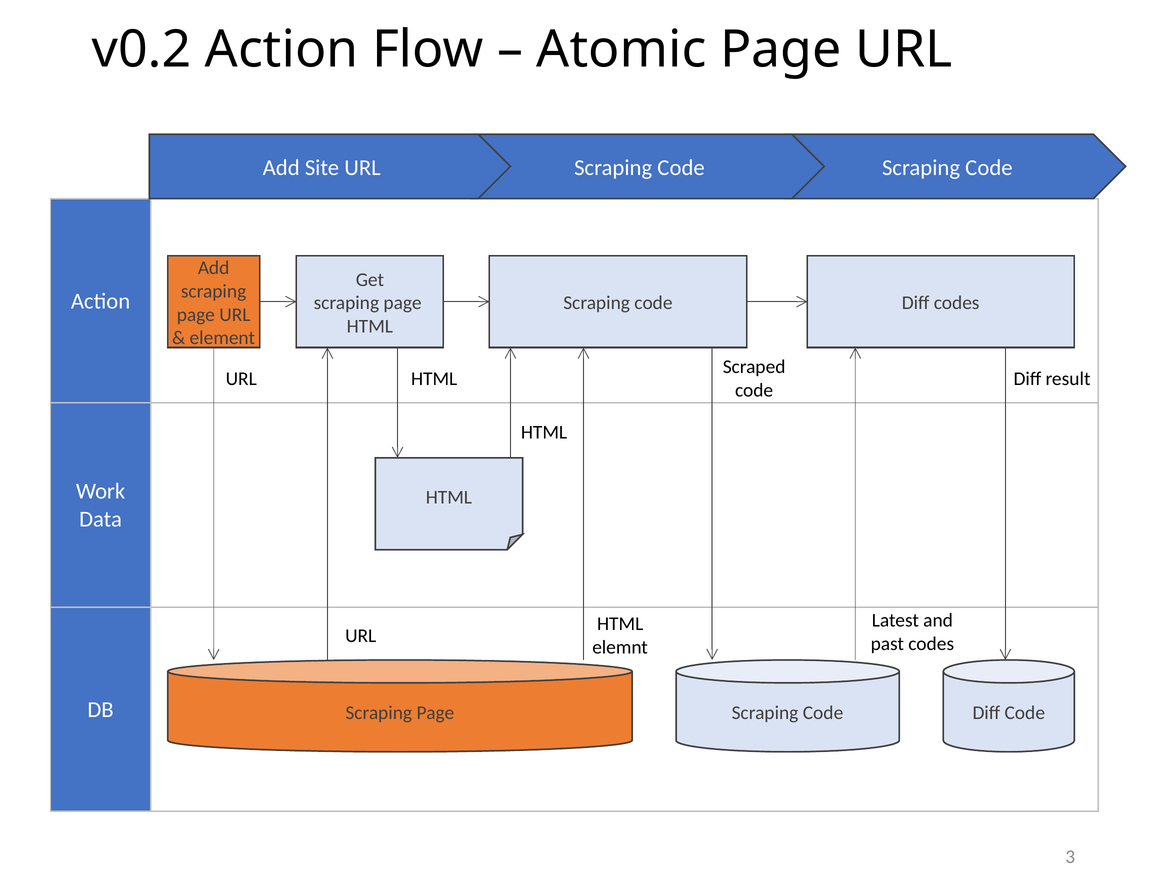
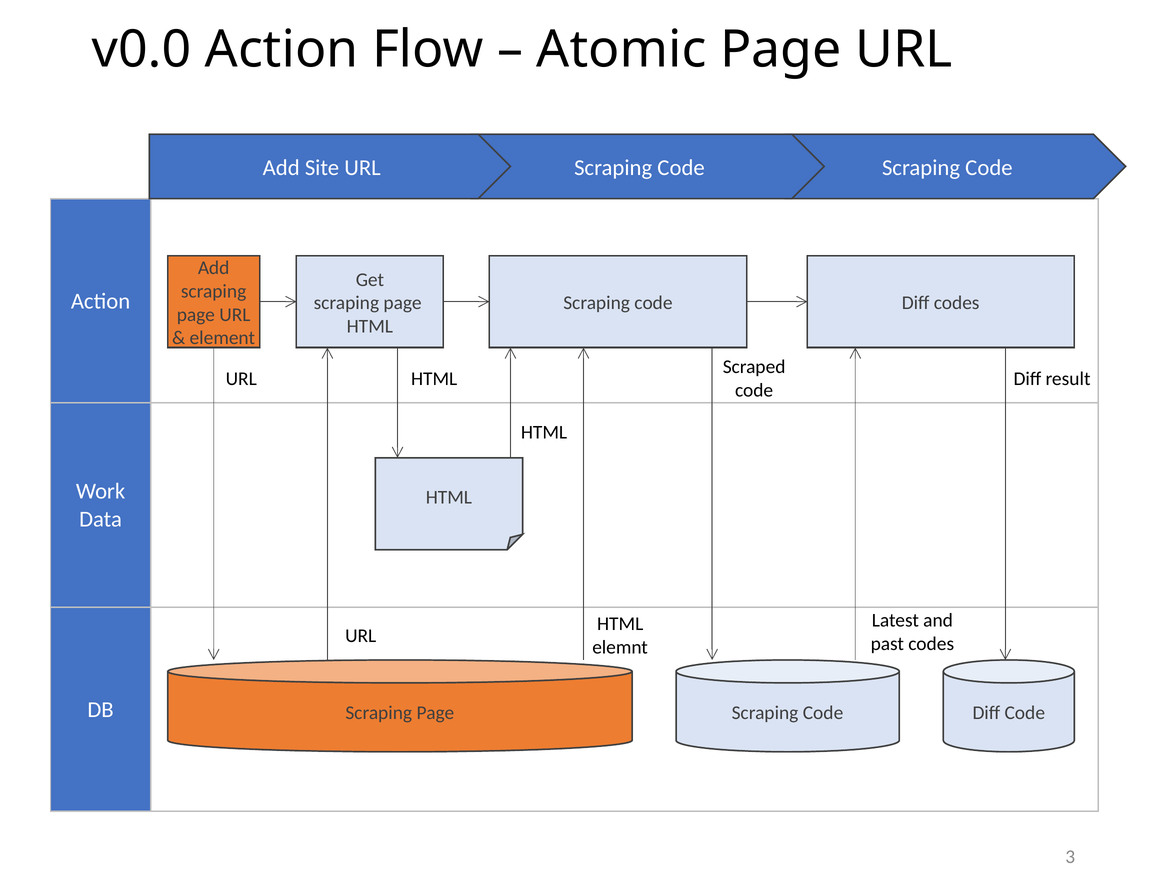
v0.2: v0.2 -> v0.0 (142, 50)
